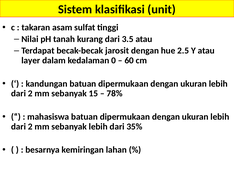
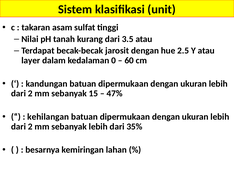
78%: 78% -> 47% (115, 94)
mahasiswa: mahasiswa -> kehilangan (48, 117)
